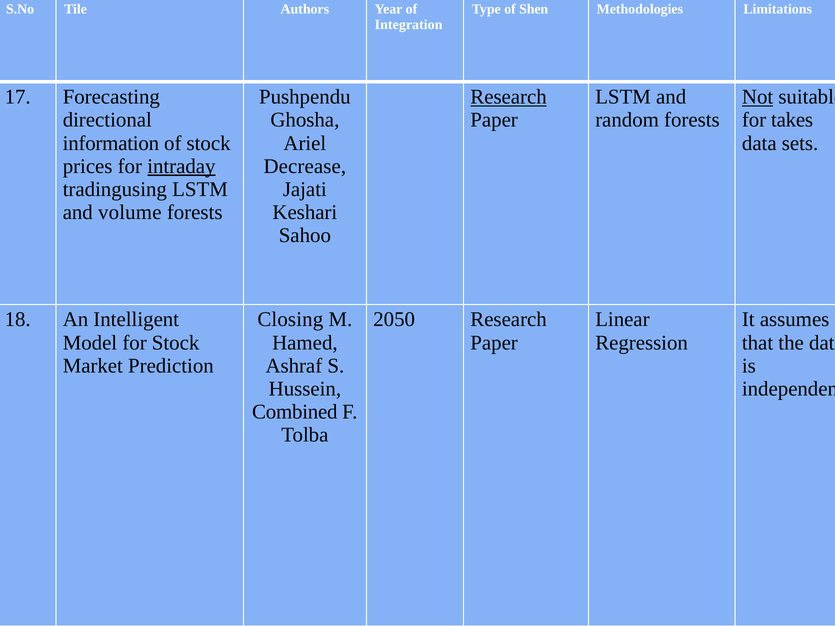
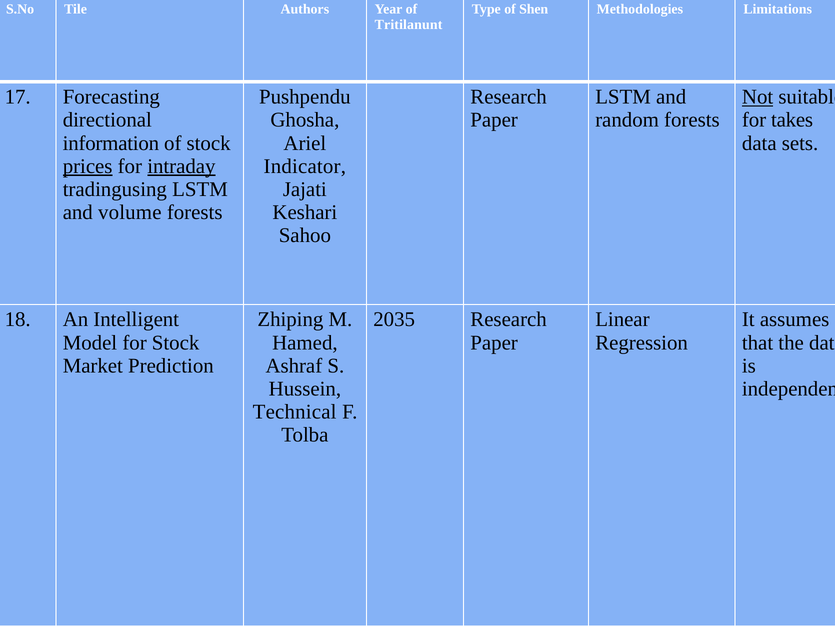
Integration: Integration -> Tritilanunt (409, 25)
Research underline: present -> none (509, 97)
prices underline: none -> present (88, 166)
Decrease: Decrease -> Indicator (305, 166)
Closing: Closing -> Zhiping (290, 320)
2050: 2050 -> 2035 (394, 320)
Combined: Combined -> Technical (295, 412)
